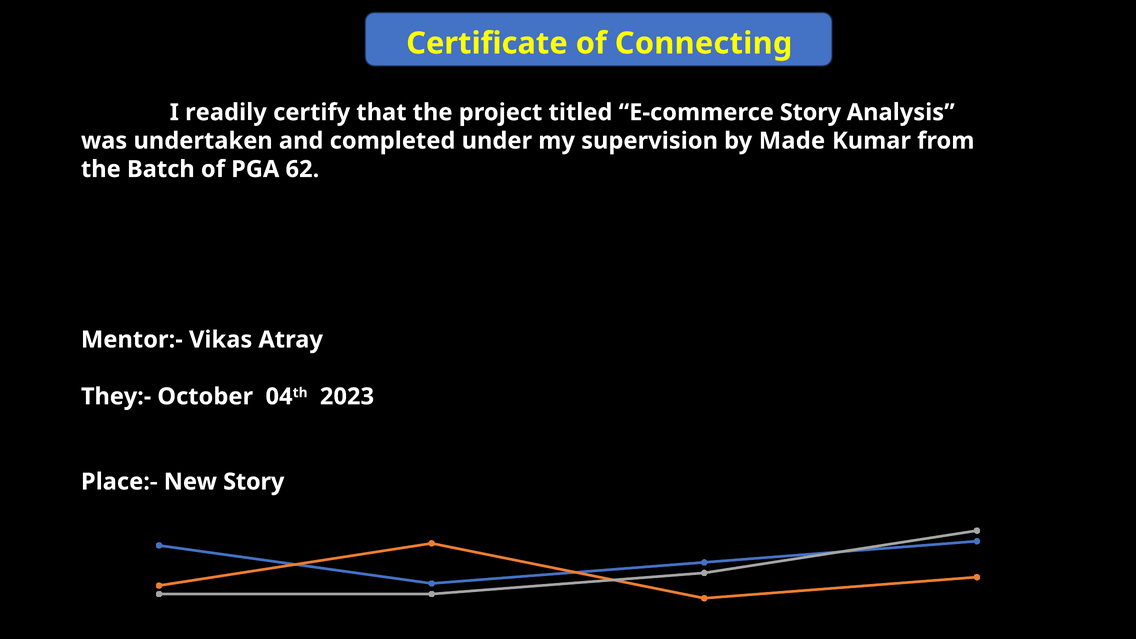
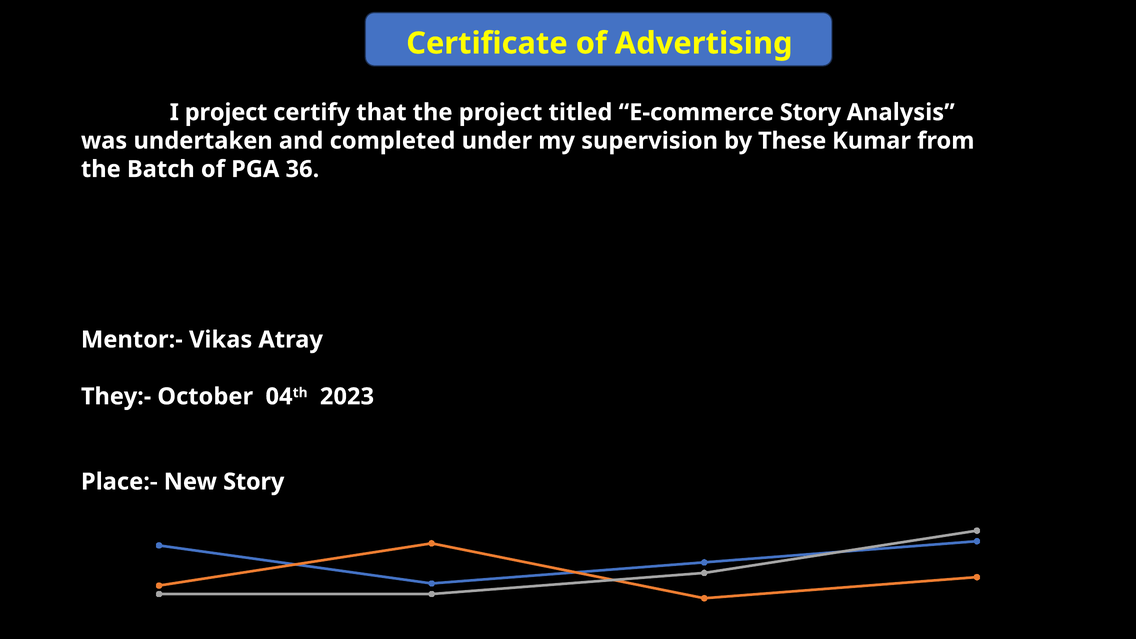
Connecting: Connecting -> Advertising (704, 43)
I readily: readily -> project (226, 112)
Made: Made -> These (792, 141)
62: 62 -> 36 (302, 169)
